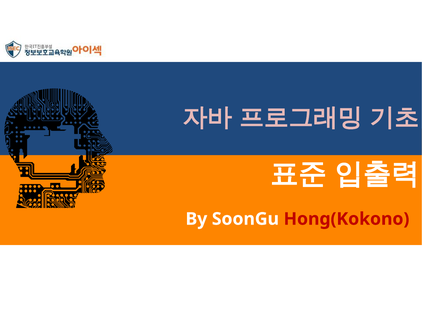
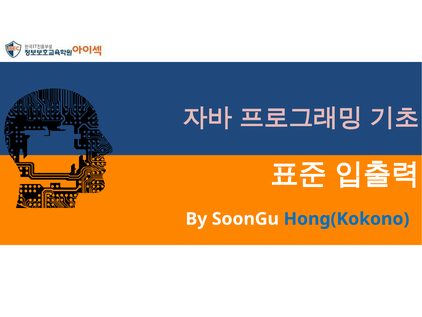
Hong(Kokono colour: red -> blue (346, 219)
